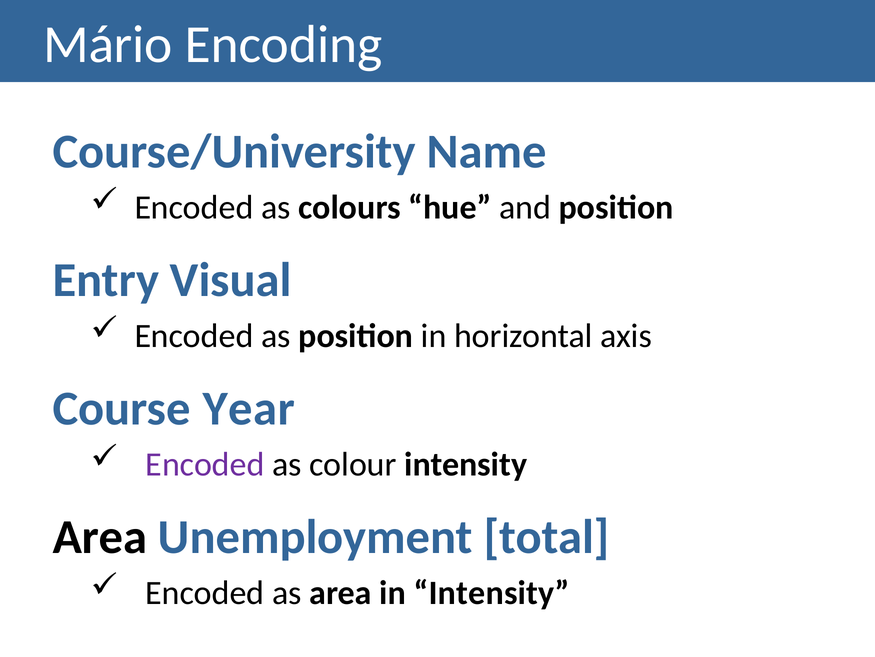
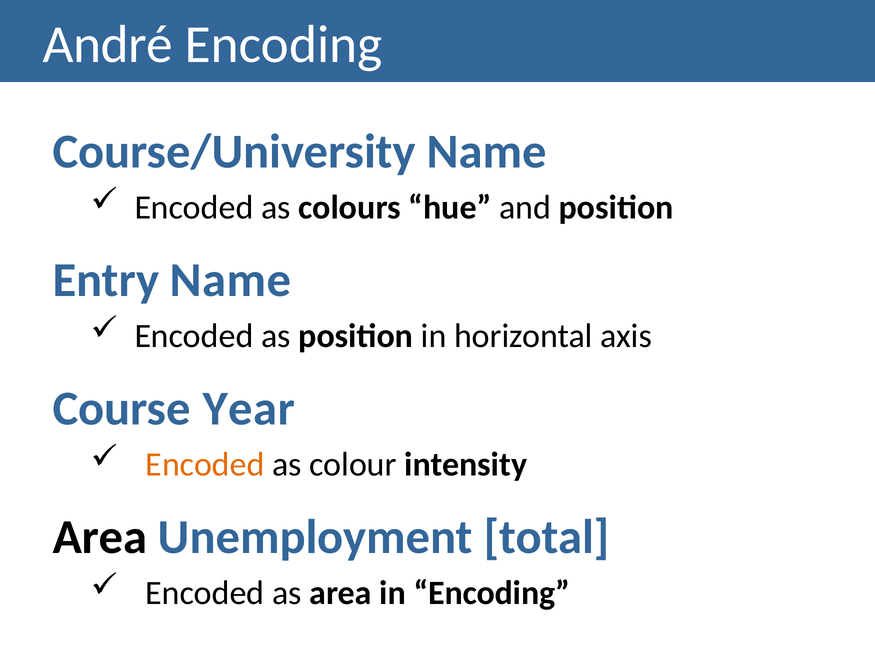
Mário: Mário -> André (108, 45)
Entry Visual: Visual -> Name (230, 280)
Encoded colour: purple -> orange (205, 464)
in Intensity: Intensity -> Encoding (492, 592)
